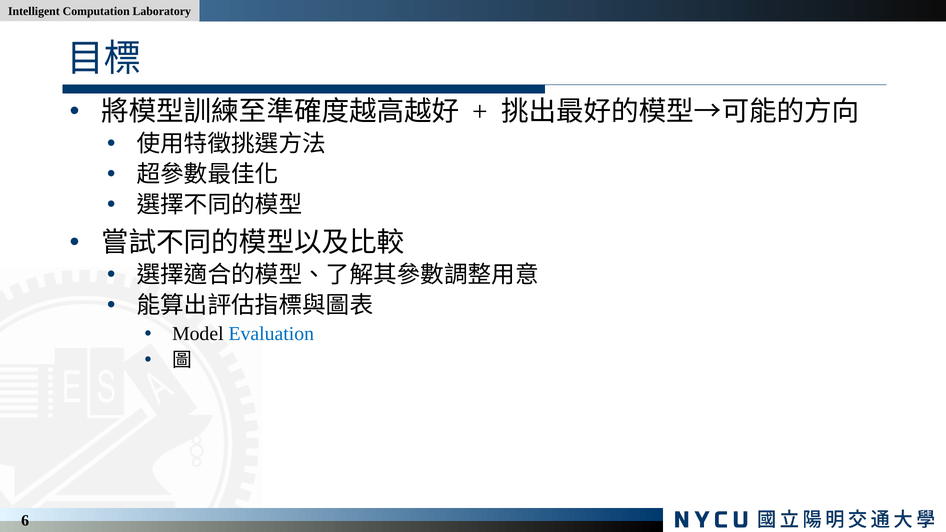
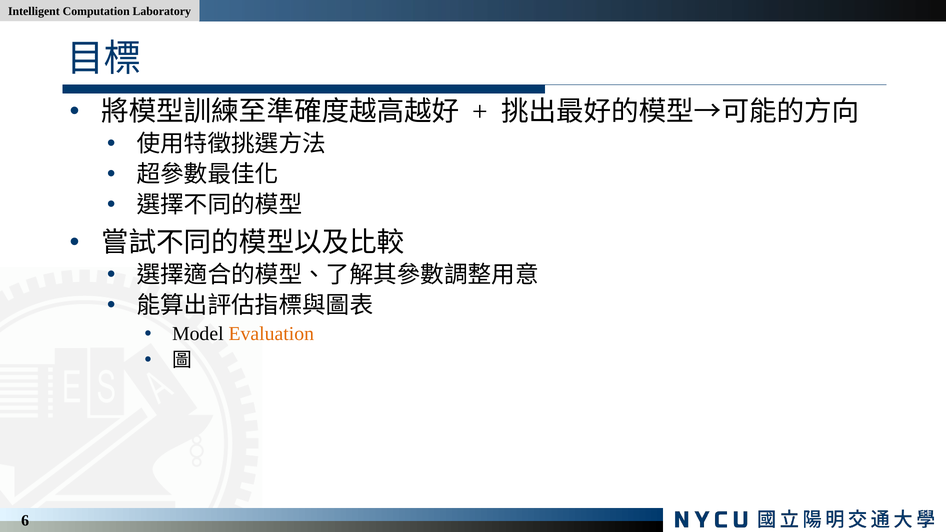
Evaluation colour: blue -> orange (271, 334)
